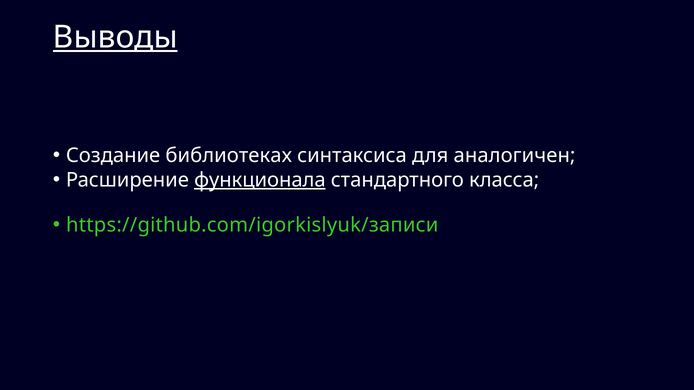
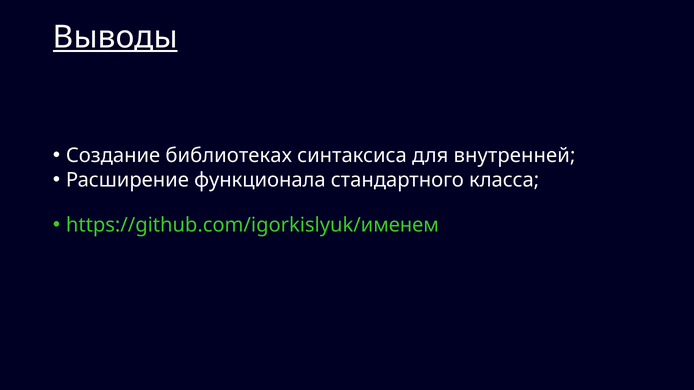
аналогичен: аналогичен -> внутренней (514, 156)
функционала underline: present -> none (260, 180)
https://github.com/igorkislyuk/записи: https://github.com/igorkislyuk/записи -> https://github.com/igorkislyuk/именем (252, 225)
